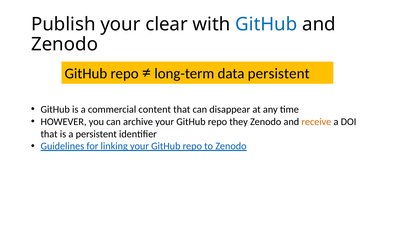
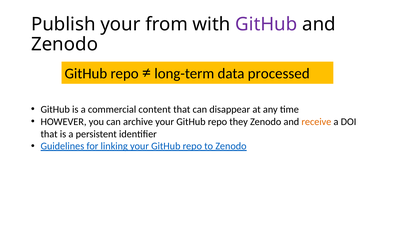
clear: clear -> from (167, 24)
GitHub colour: blue -> purple (266, 24)
data persistent: persistent -> processed (279, 74)
